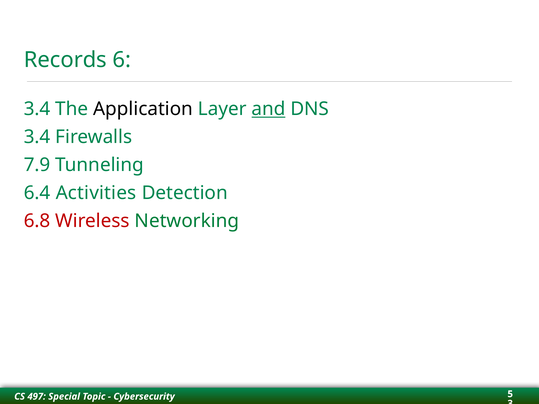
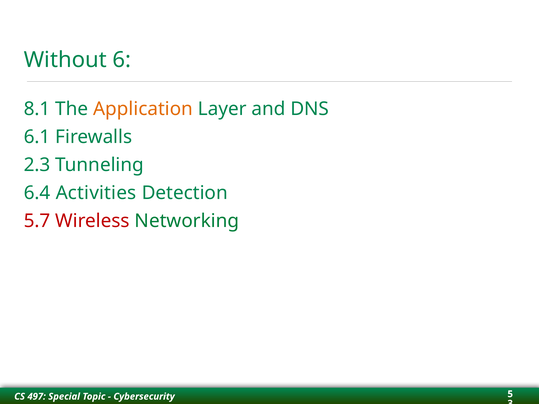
Records: Records -> Without (65, 60)
3.4: 3.4 -> 8.1 (37, 109)
Application colour: black -> orange (143, 109)
and underline: present -> none (269, 109)
3.4: 3.4 -> 6.1 (37, 137)
7.9: 7.9 -> 2.3 (37, 165)
6.8: 6.8 -> 5.7 (37, 221)
